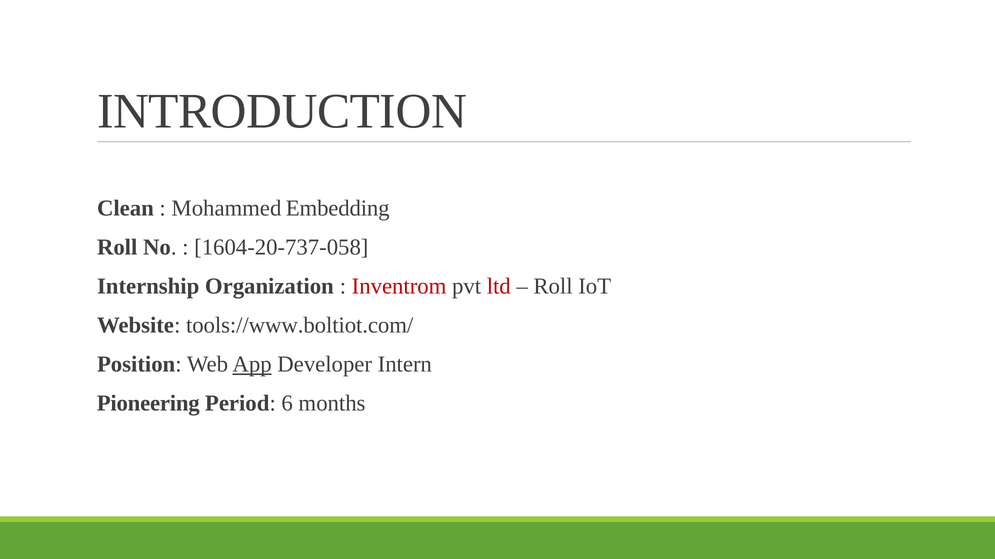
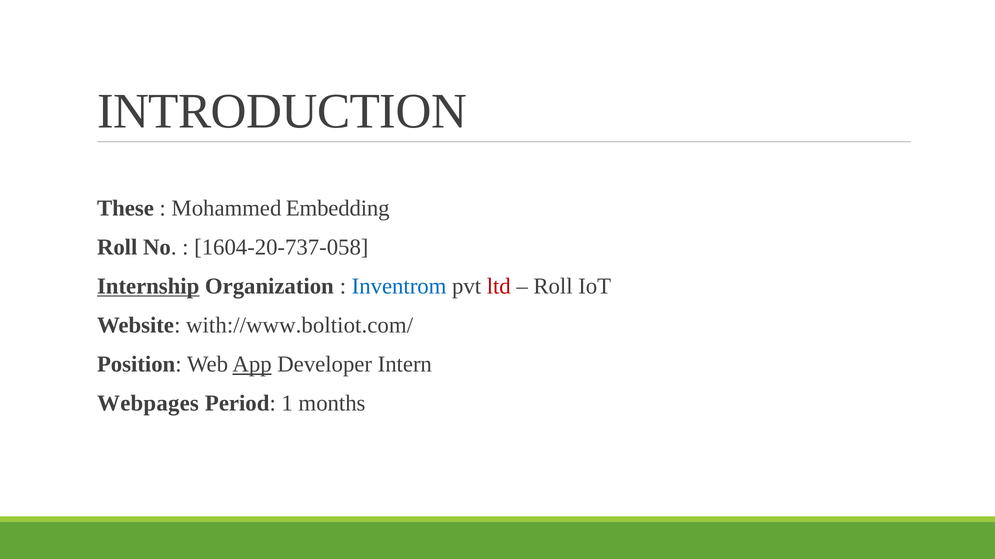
Clean: Clean -> These (125, 208)
Internship underline: none -> present (148, 287)
Inventrom colour: red -> blue (399, 287)
tools://www.boltiot.com/: tools://www.boltiot.com/ -> with://www.boltiot.com/ (300, 326)
Pioneering: Pioneering -> Webpages (148, 404)
6: 6 -> 1 (287, 404)
